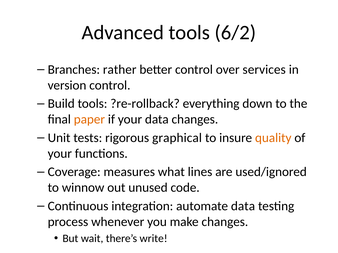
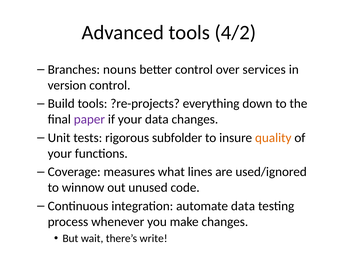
6/2: 6/2 -> 4/2 (235, 33)
rather: rather -> nouns (120, 70)
?re-rollback: ?re-rollback -> ?re-projects (145, 104)
paper colour: orange -> purple (89, 120)
graphical: graphical -> subfolder (177, 138)
